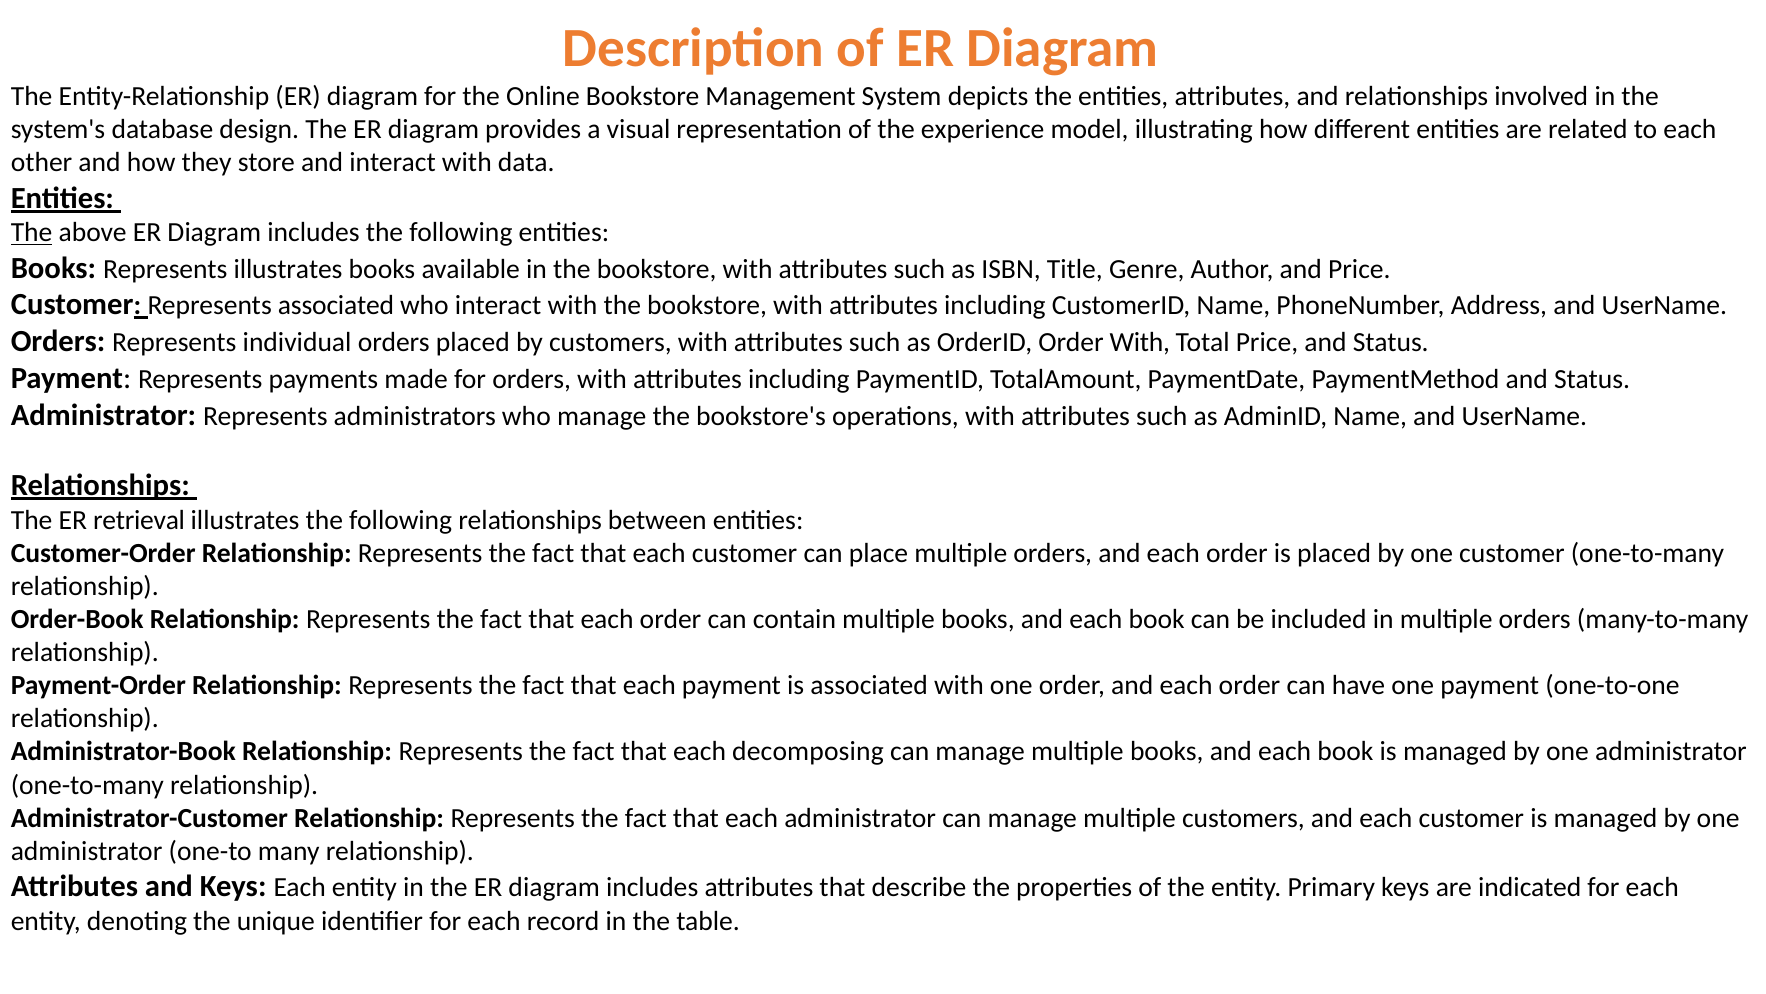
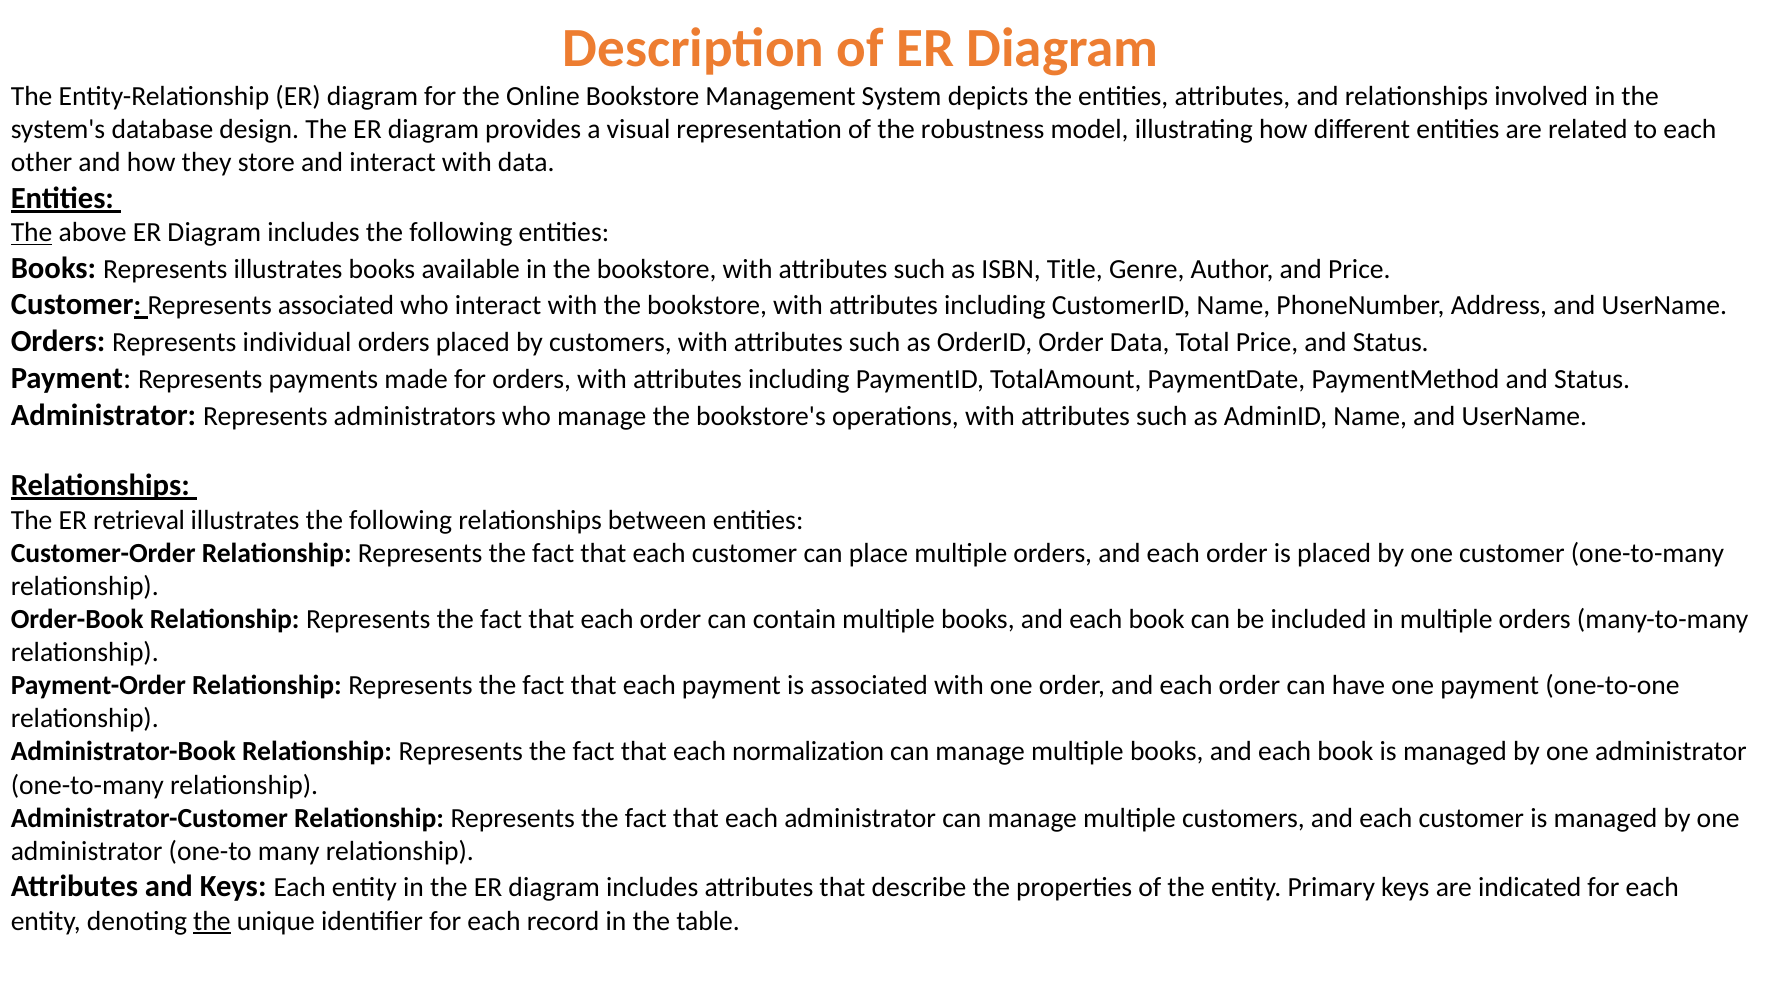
experience: experience -> robustness (983, 130)
Order With: With -> Data (1140, 342)
decomposing: decomposing -> normalization (808, 751)
the underline: none -> present (212, 921)
